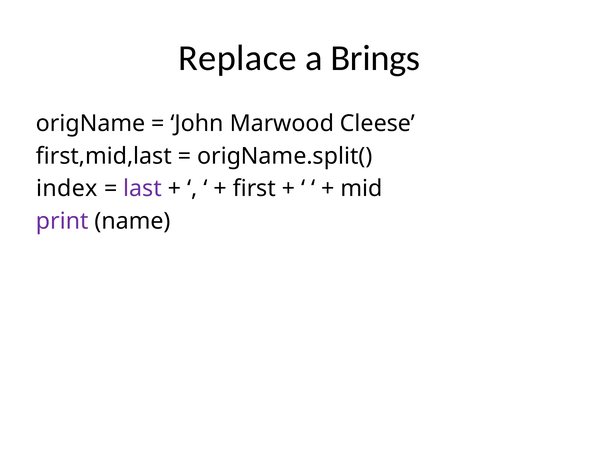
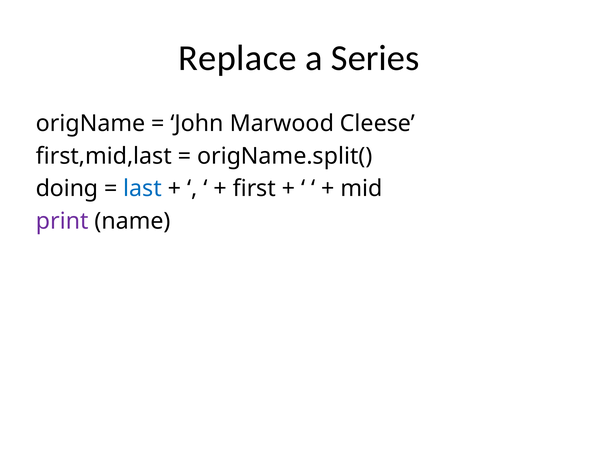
Brings: Brings -> Series (375, 58)
index: index -> doing (67, 188)
last colour: purple -> blue (143, 188)
